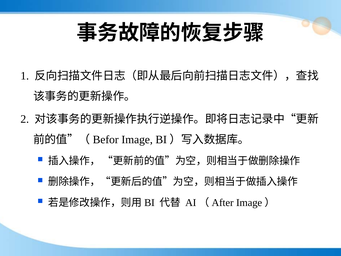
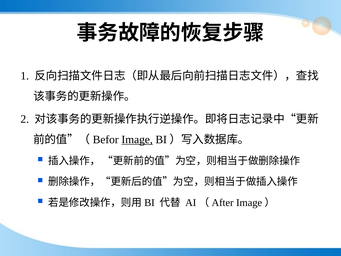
Image underline: none -> present (137, 139)
